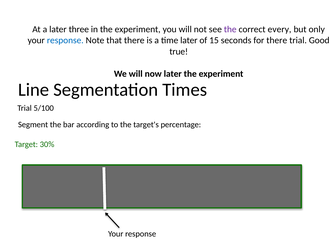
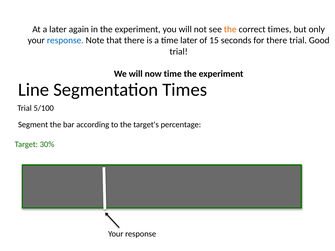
three: three -> again (79, 29)
the colour: purple -> orange (230, 29)
correct every: every -> times (280, 29)
true: true -> trial (179, 52)
now later: later -> time (173, 74)
